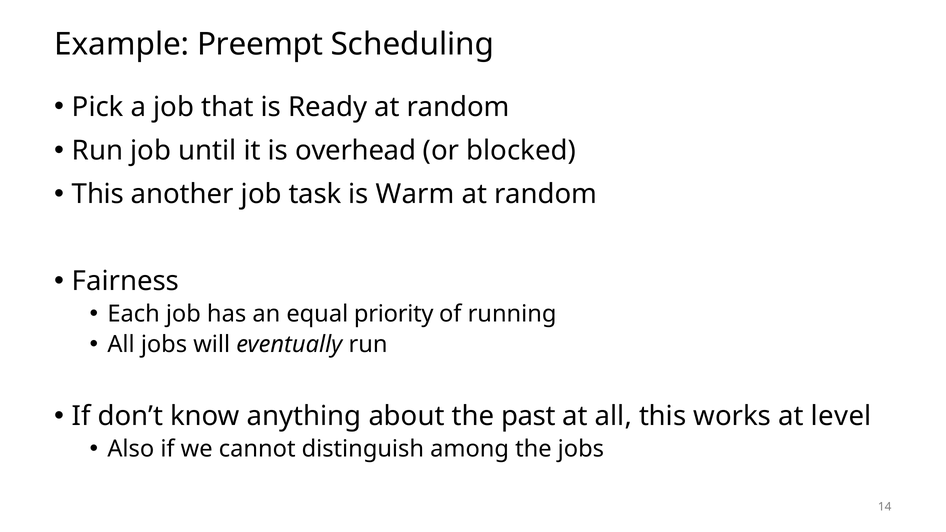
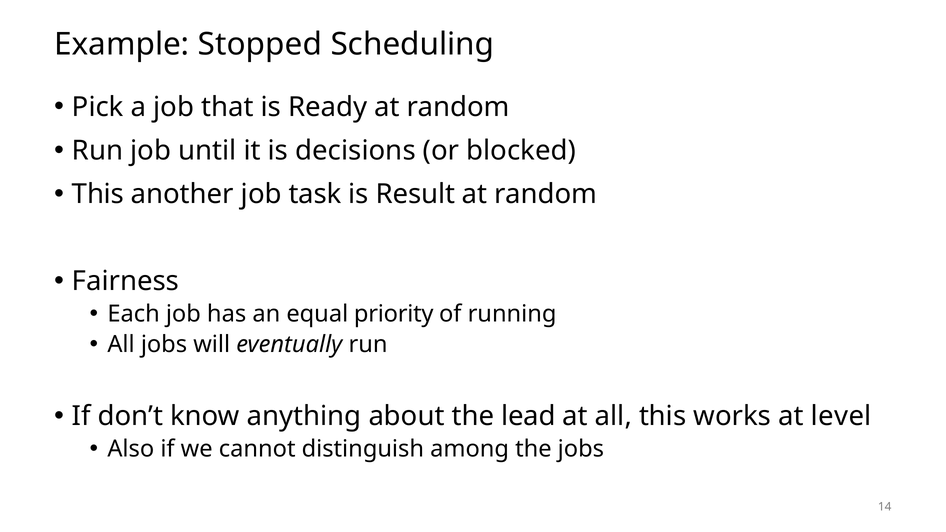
Preempt: Preempt -> Stopped (260, 44)
overhead: overhead -> decisions (355, 151)
Warm: Warm -> Result (415, 194)
past: past -> lead (528, 416)
